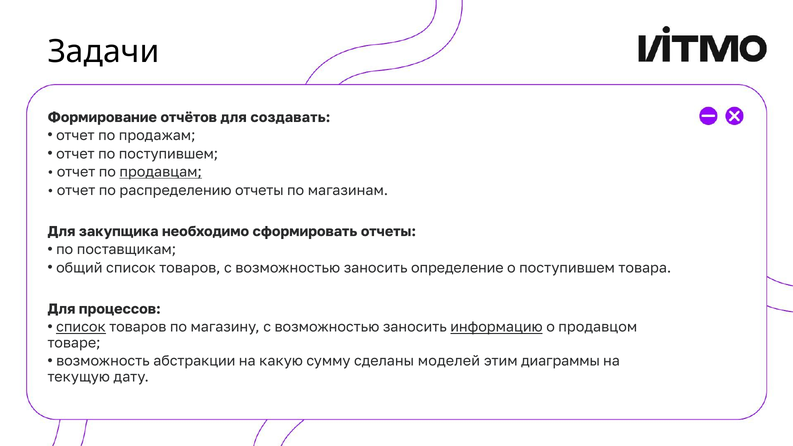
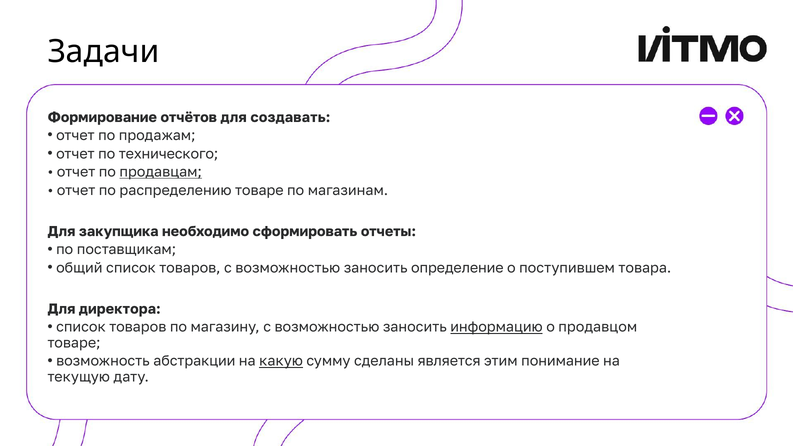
по поступившем: поступившем -> технического (169, 154)
распределению отчеты: отчеты -> товаре (259, 190)
процессов: процессов -> директора (120, 309)
список underline: present -> none (81, 327)
какую underline: none -> present (281, 361)
моделей: моделей -> является (449, 361)
диаграммы: диаграммы -> понимание (560, 361)
